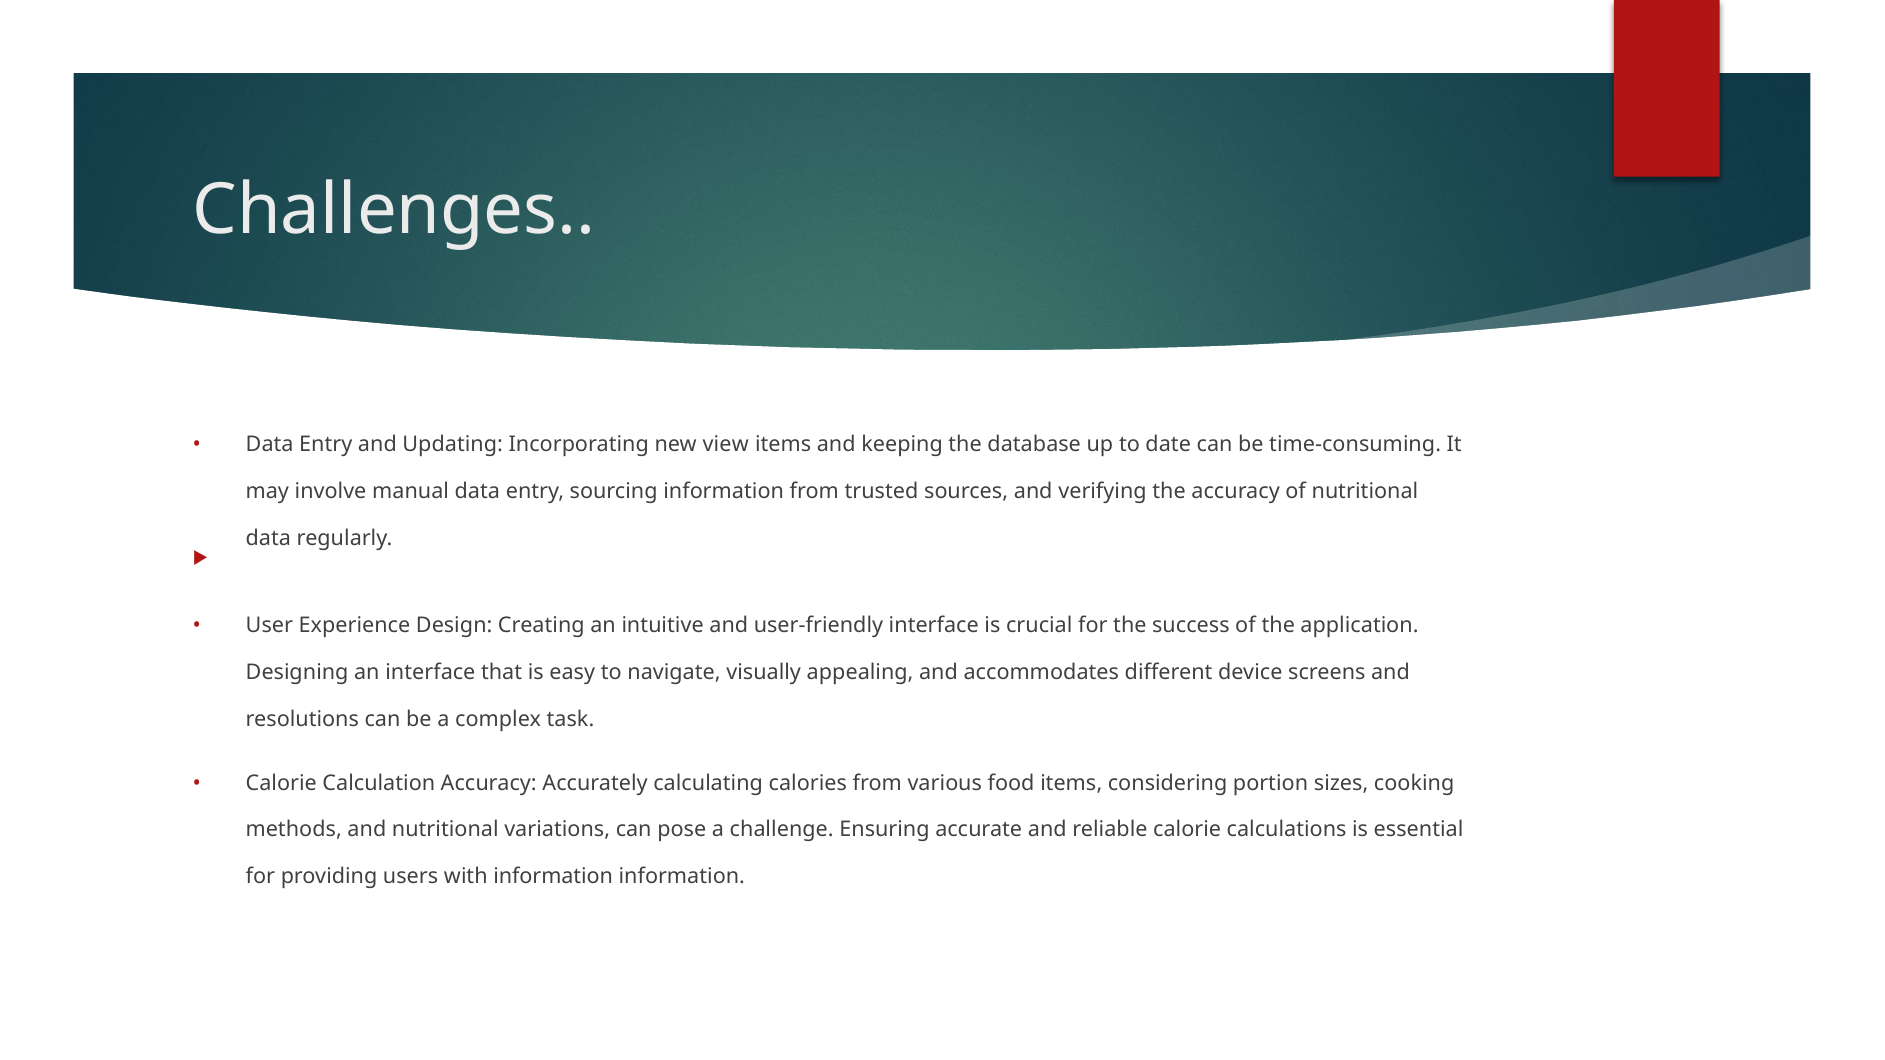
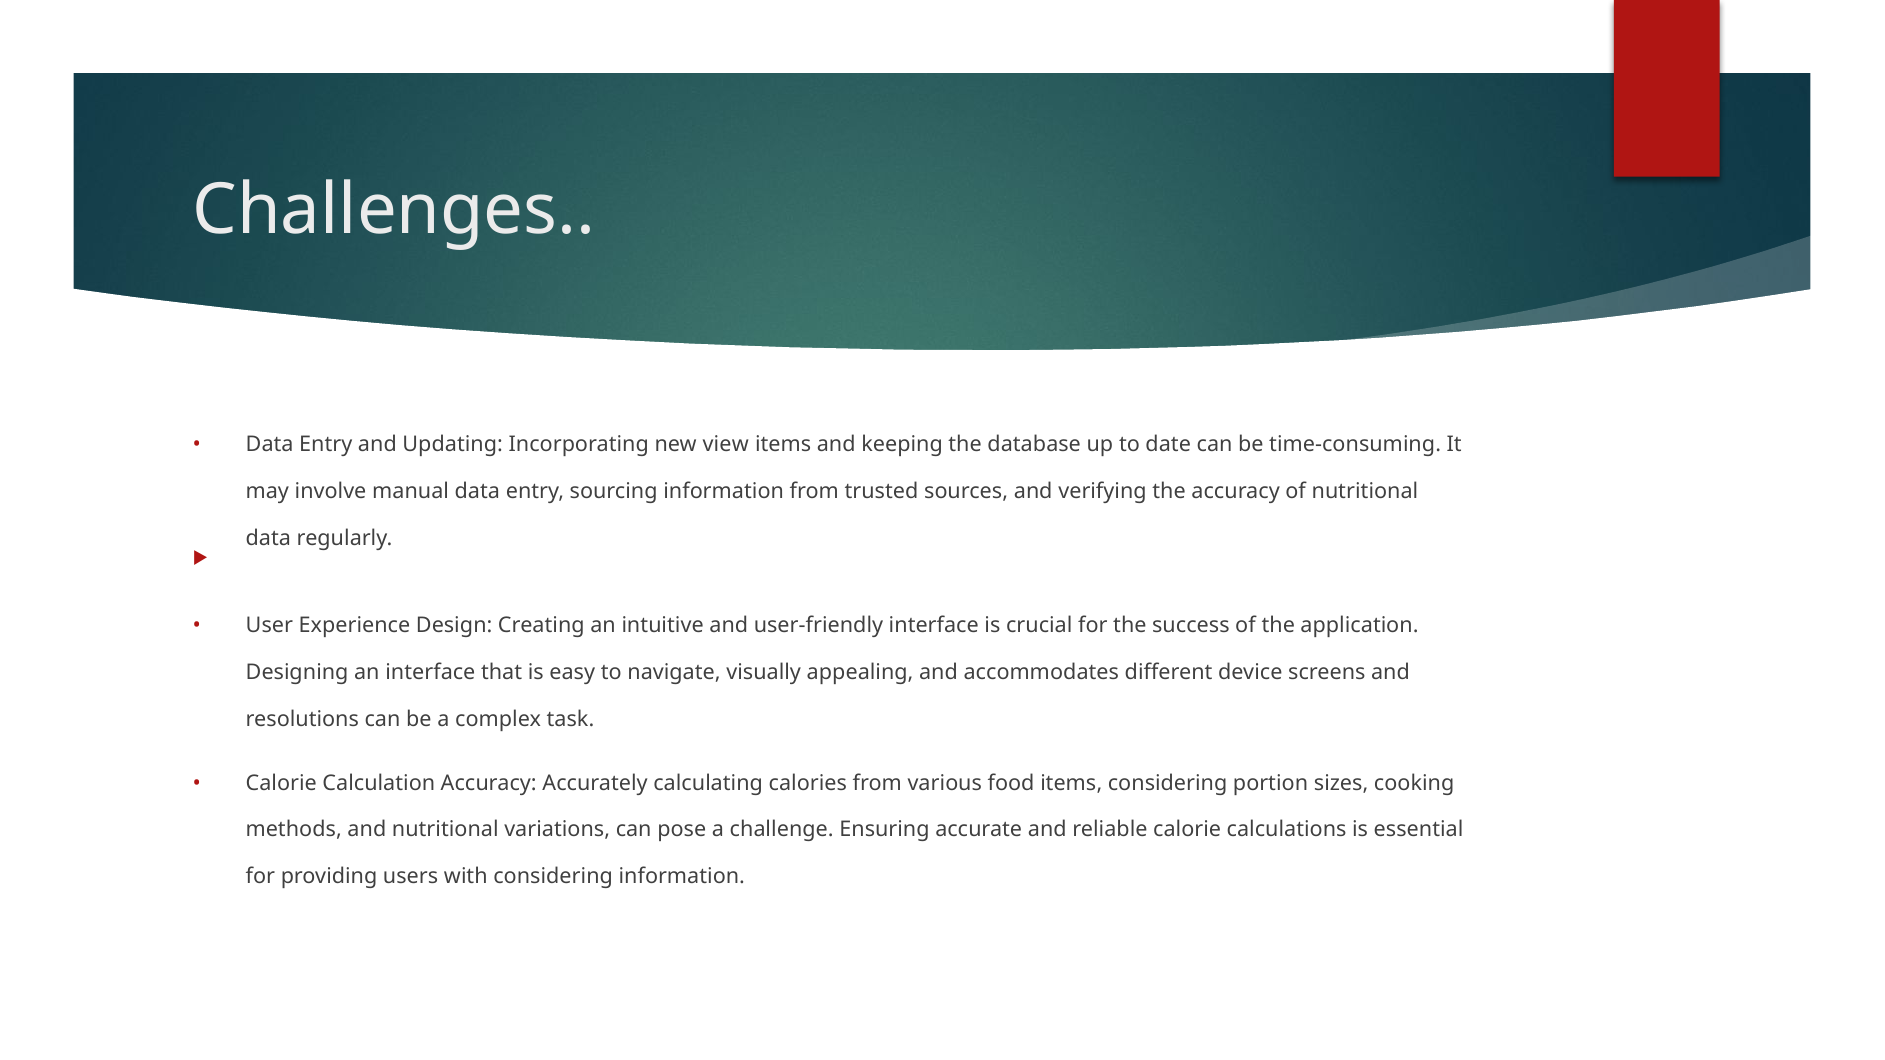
with information: information -> considering (553, 877)
